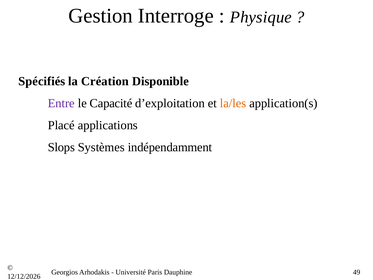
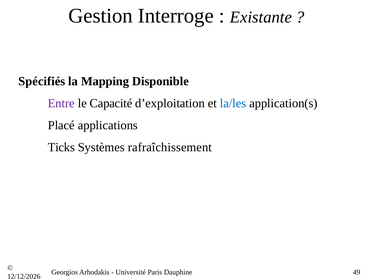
Physique: Physique -> Existante (261, 17)
Création: Création -> Mapping (105, 81)
la/les colour: orange -> blue (233, 103)
Slops: Slops -> Ticks (61, 147)
indépendamment: indépendamment -> rafraîchissement (170, 147)
